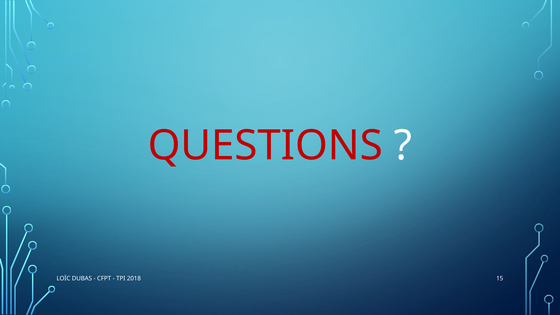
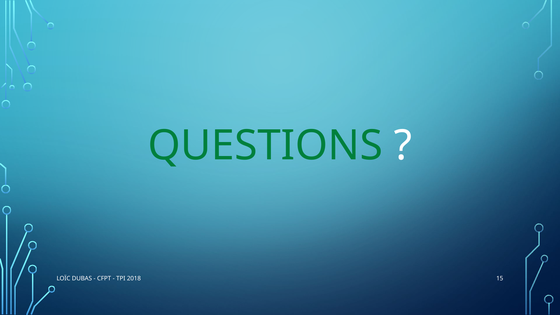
QUESTIONS colour: red -> green (265, 146)
